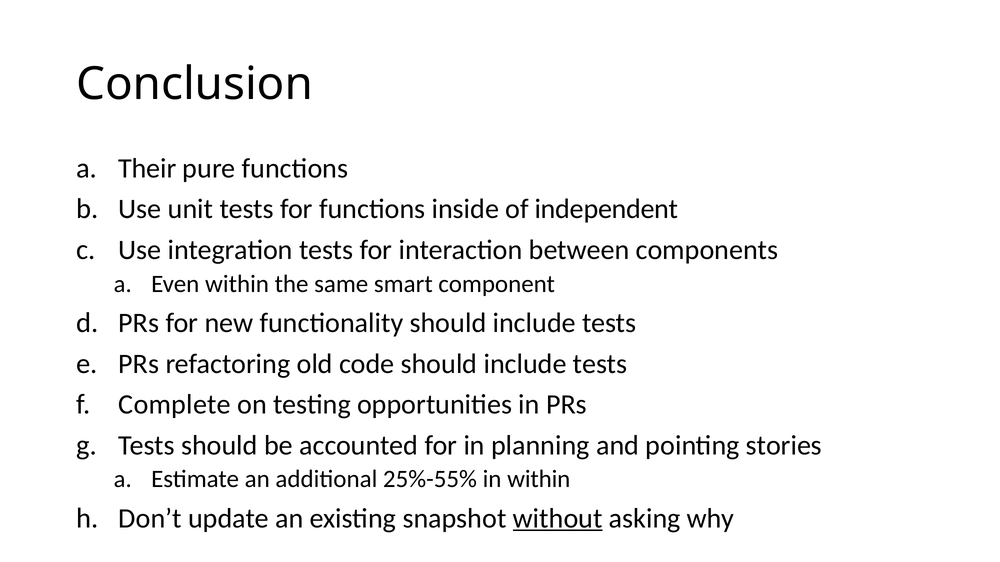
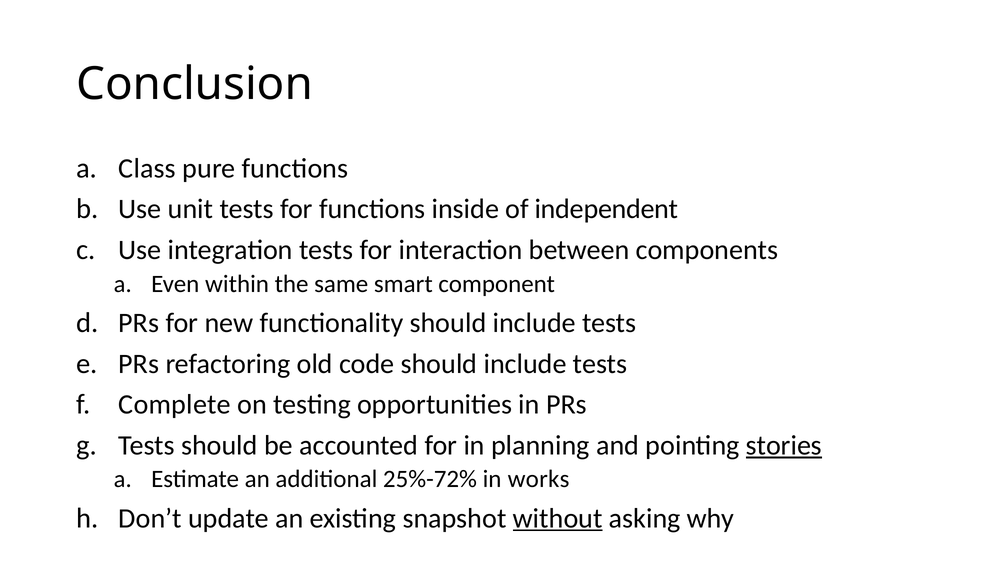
Their: Their -> Class (147, 169)
stories underline: none -> present (784, 446)
25%-55%: 25%-55% -> 25%-72% (430, 480)
in within: within -> works (539, 480)
